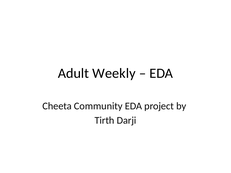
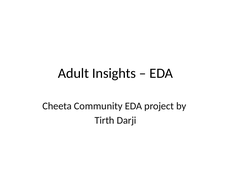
Weekly: Weekly -> Insights (114, 73)
